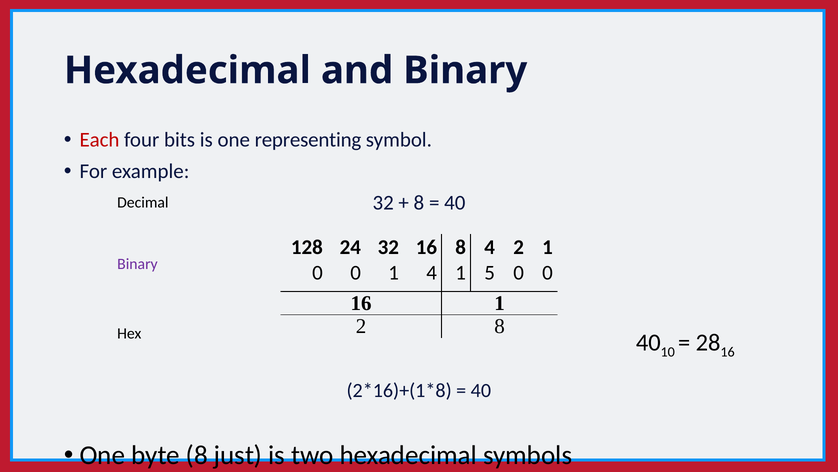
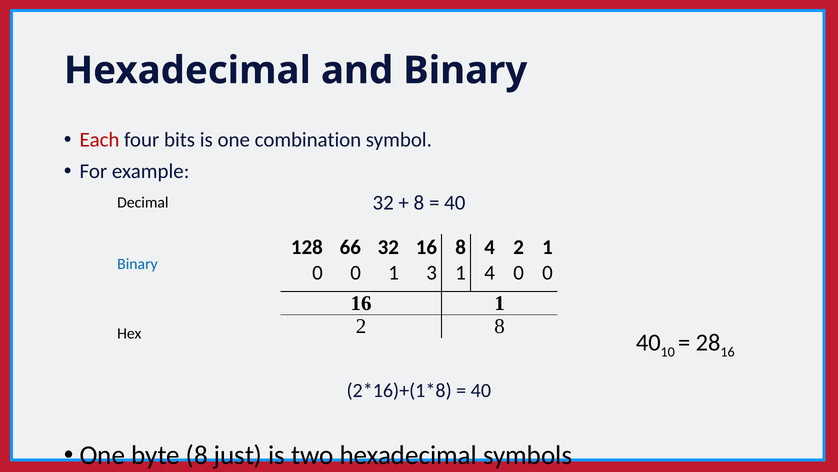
representing: representing -> combination (308, 140)
24: 24 -> 66 (350, 247)
Binary colour: purple -> blue (137, 264)
1 4: 4 -> 3 (432, 272)
1 5: 5 -> 4 (490, 272)
